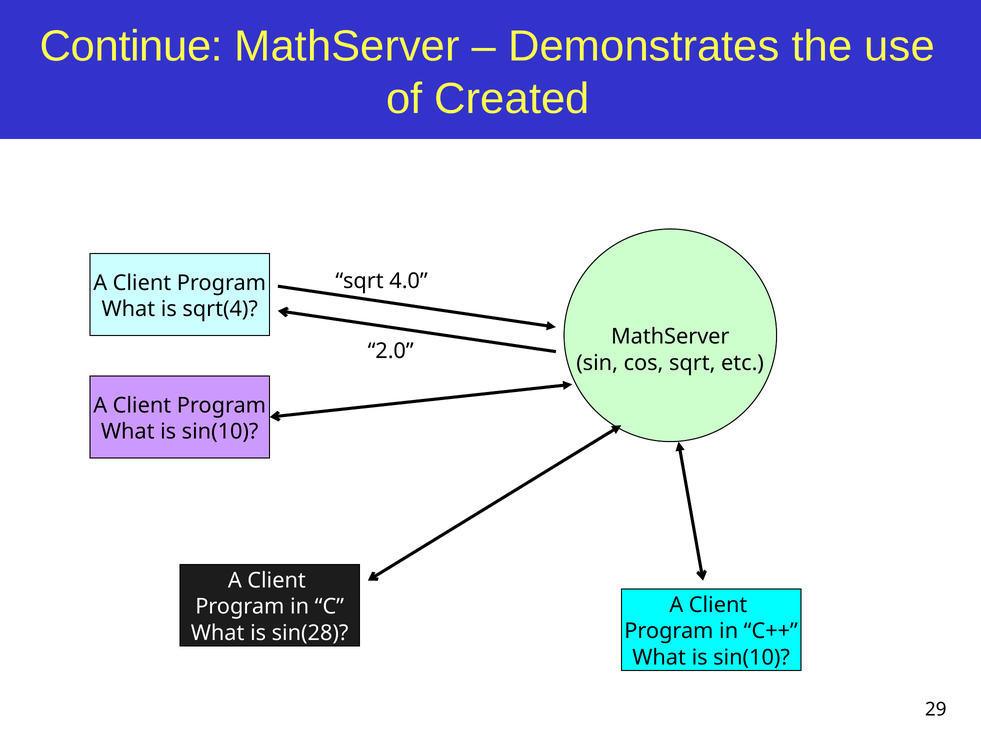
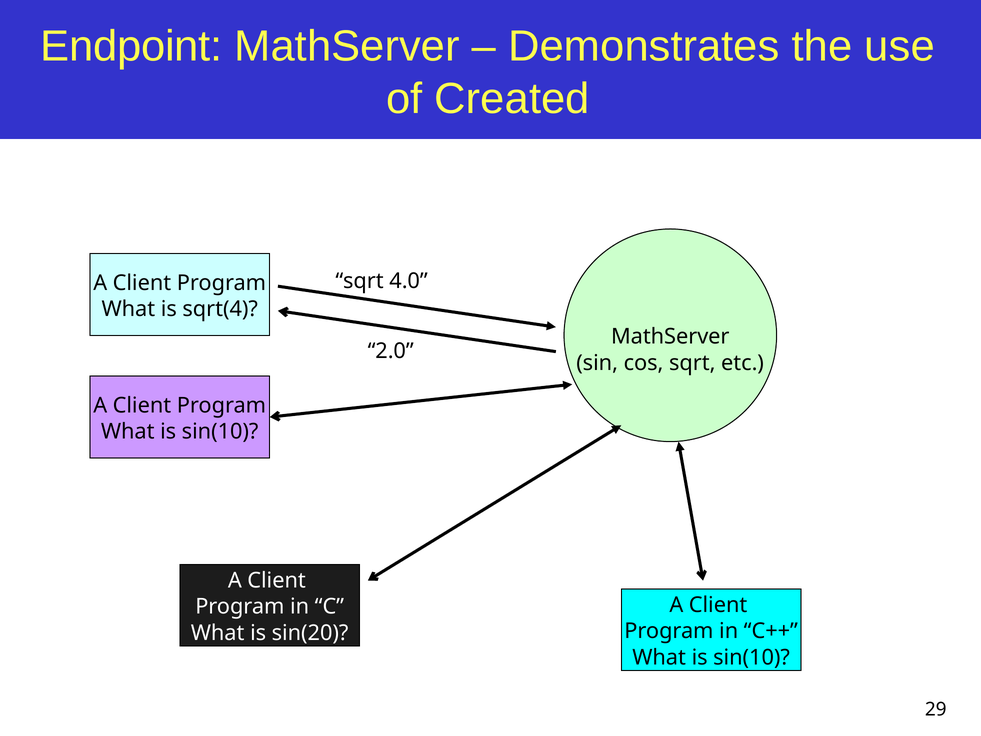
Continue: Continue -> Endpoint (131, 46)
sin(28: sin(28 -> sin(20 (310, 633)
